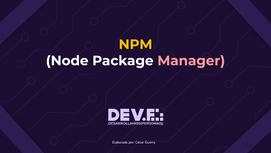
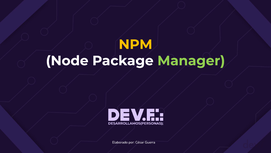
Manager colour: pink -> light green (191, 61)
